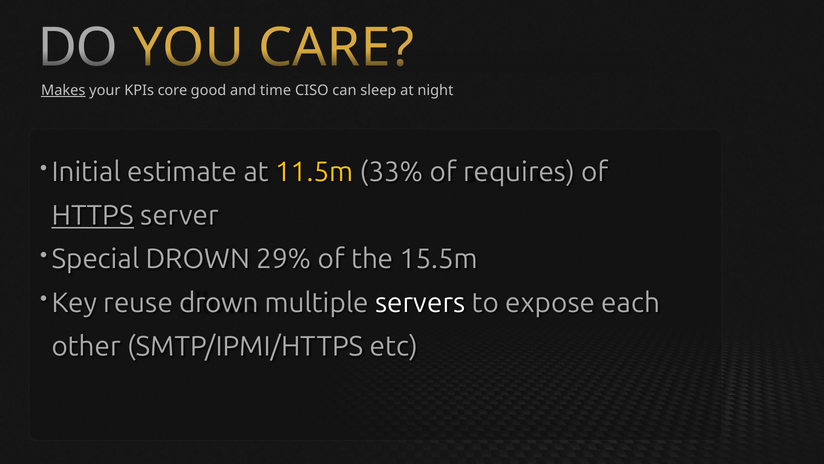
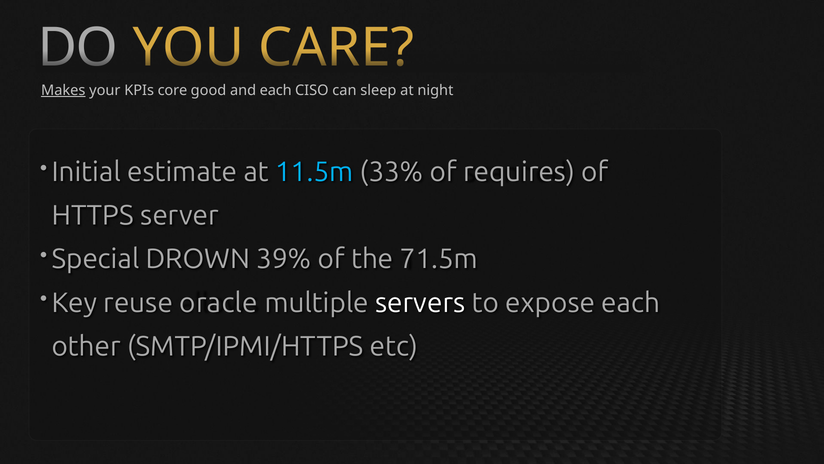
and time: time -> each (276, 90)
11.5m colour: yellow -> light blue (314, 172)
HTTPS underline: present -> none (93, 215)
29%: 29% -> 39% (284, 259)
15.5m: 15.5m -> 71.5m (439, 259)
reuse drown: drown -> oracle (219, 303)
